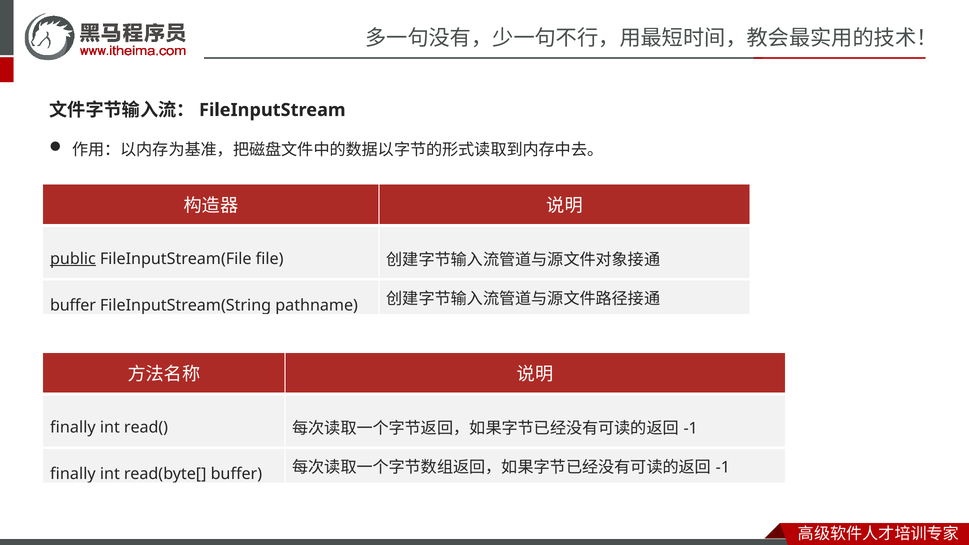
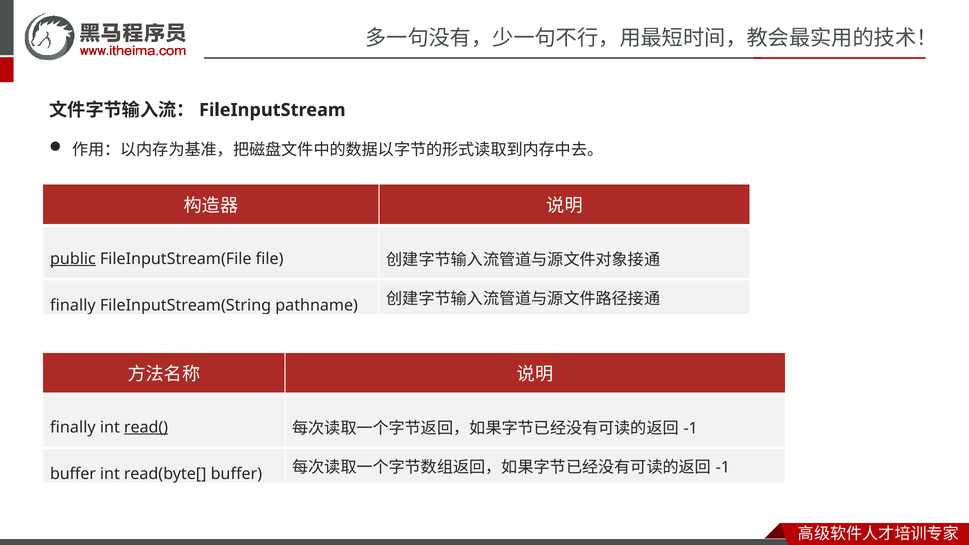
buffer: buffer -> finally (73, 306)
read( underline: none -> present (146, 427)
finally: finally -> buffer (73, 474)
